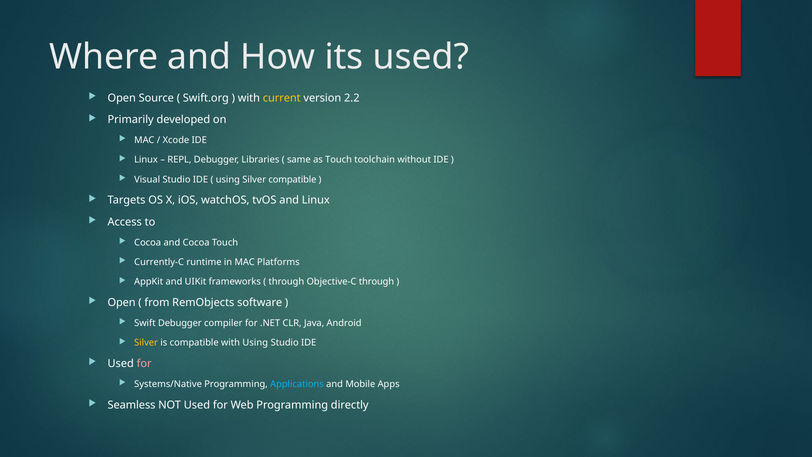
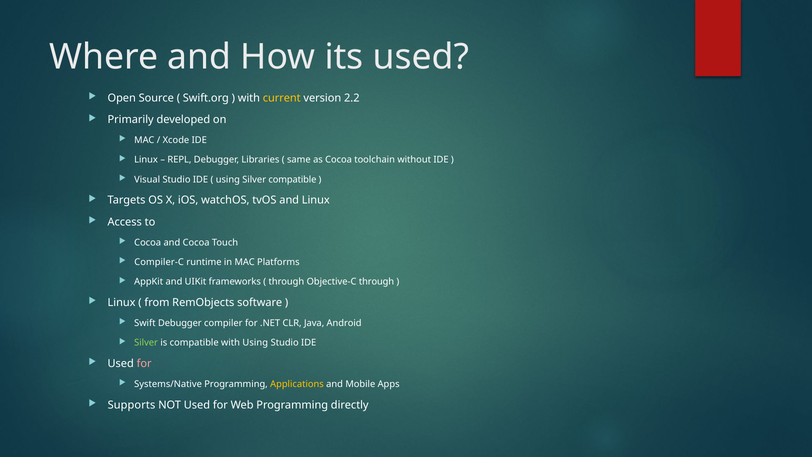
as Touch: Touch -> Cocoa (339, 160)
Currently-C: Currently-C -> Compiler-C (159, 262)
Open: Open -> Linux (122, 302)
Silver colour: yellow -> light green (146, 343)
Applications colour: light blue -> yellow (297, 384)
Seamless: Seamless -> Supports (131, 405)
